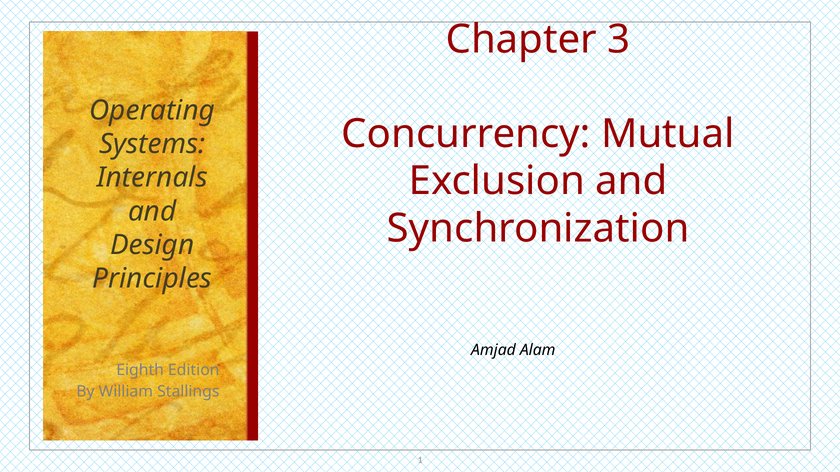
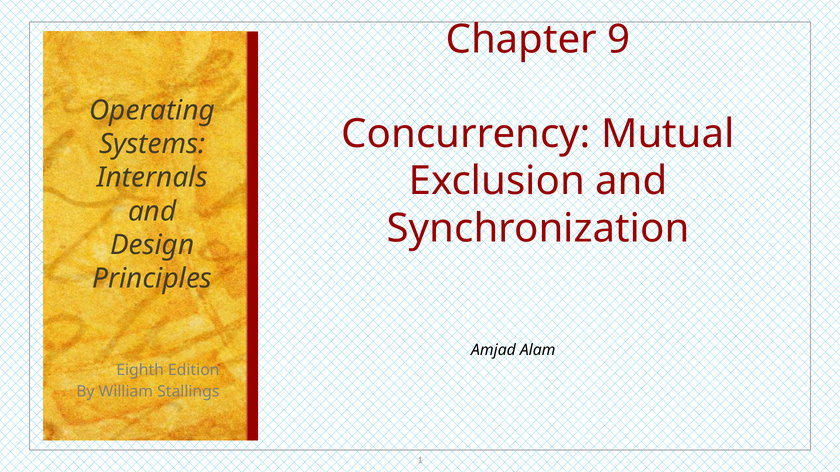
3: 3 -> 9 (619, 39)
